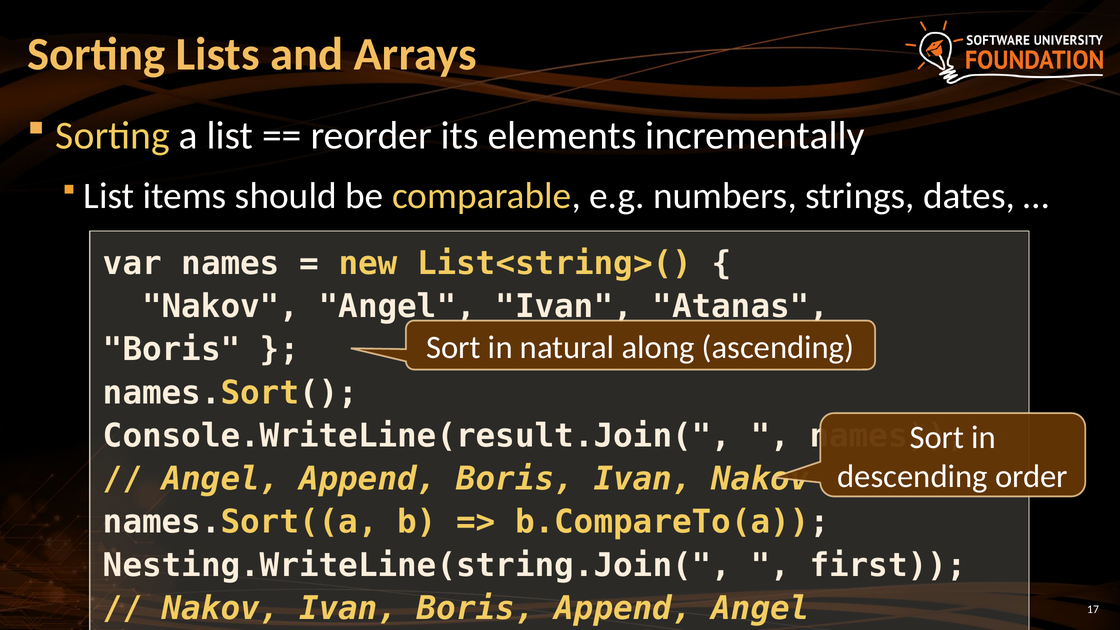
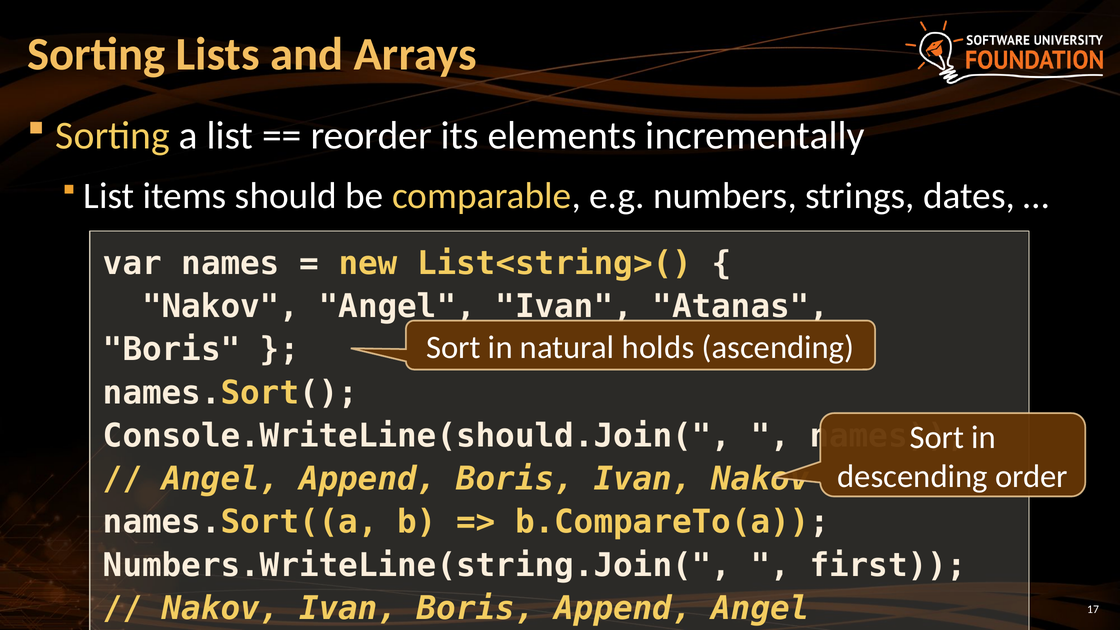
along: along -> holds (658, 347)
Console.WriteLine(result.Join(: Console.WriteLine(result.Join( -> Console.WriteLine(should.Join( (417, 436)
Nesting.WriteLine(string.Join(: Nesting.WriteLine(string.Join( -> Numbers.WriteLine(string.Join( (417, 565)
